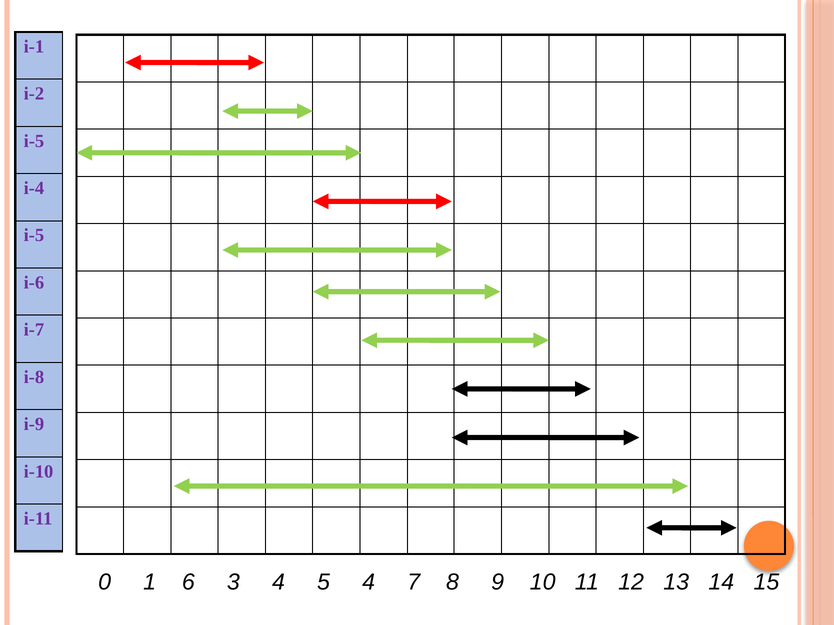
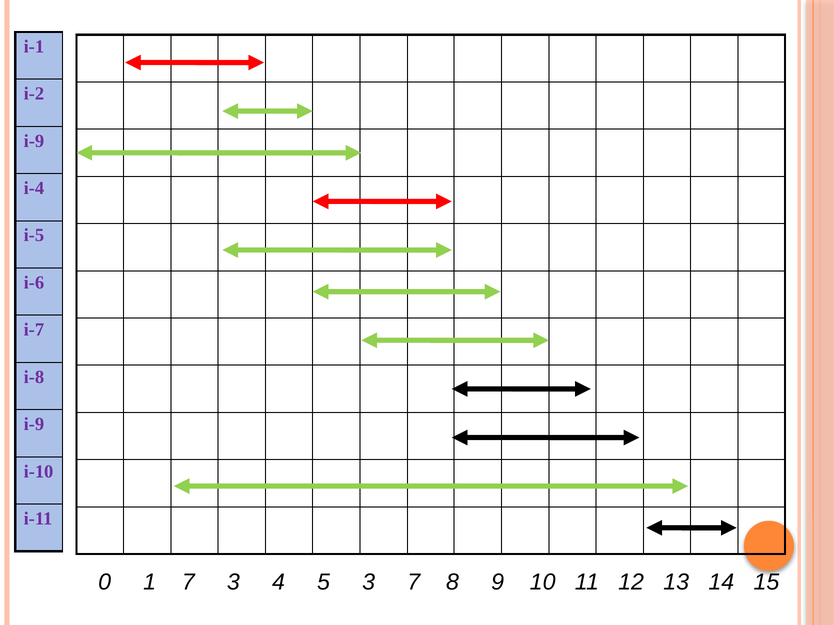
i-5: i-5 -> i-9 (34, 141)
1 6: 6 -> 7 (188, 583)
5 4: 4 -> 3 (369, 583)
